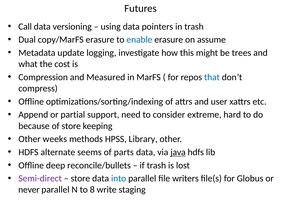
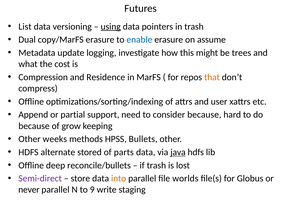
Call: Call -> List (25, 27)
using underline: none -> present (111, 27)
Measured: Measured -> Residence (106, 77)
that colour: blue -> orange (212, 77)
consider extreme: extreme -> because (204, 115)
of store: store -> grow (71, 126)
Library: Library -> Bullets (143, 139)
seems: seems -> stored (90, 152)
into colour: blue -> orange (119, 178)
writers: writers -> worlds (185, 178)
8: 8 -> 9 (92, 189)
